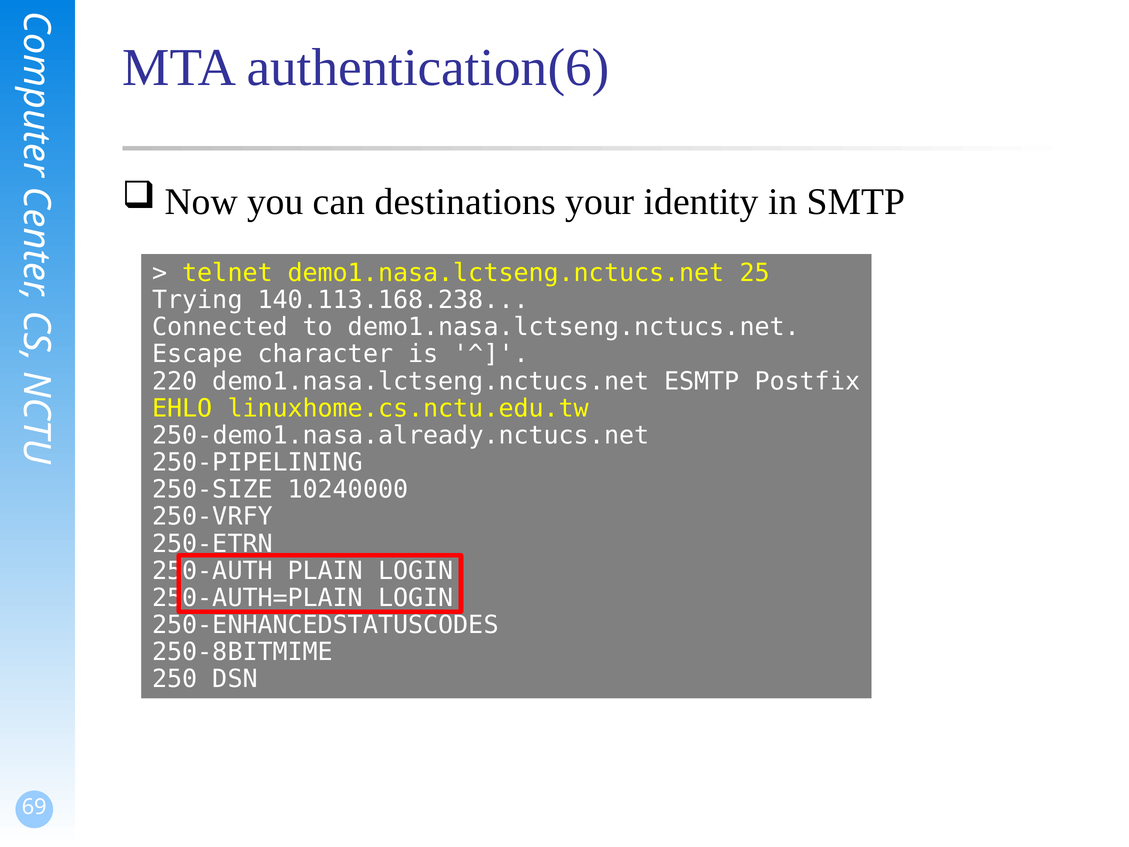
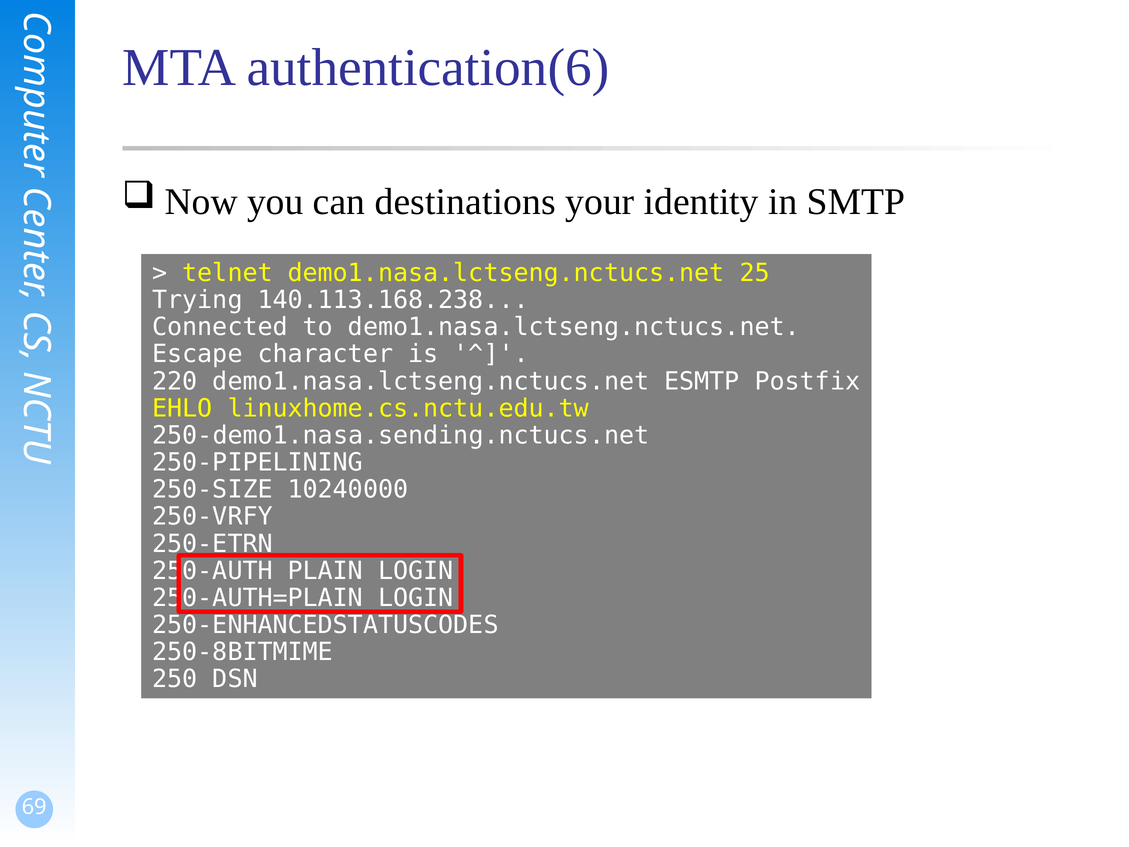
250-demo1.nasa.already.nctucs.net: 250-demo1.nasa.already.nctucs.net -> 250-demo1.nasa.sending.nctucs.net (401, 435)
